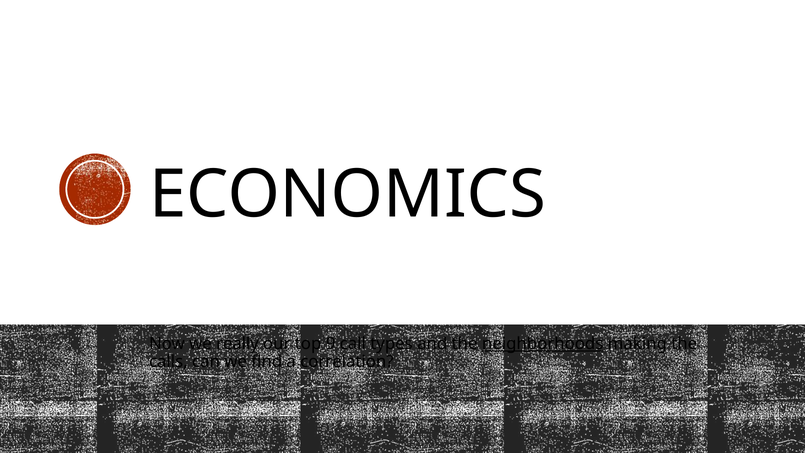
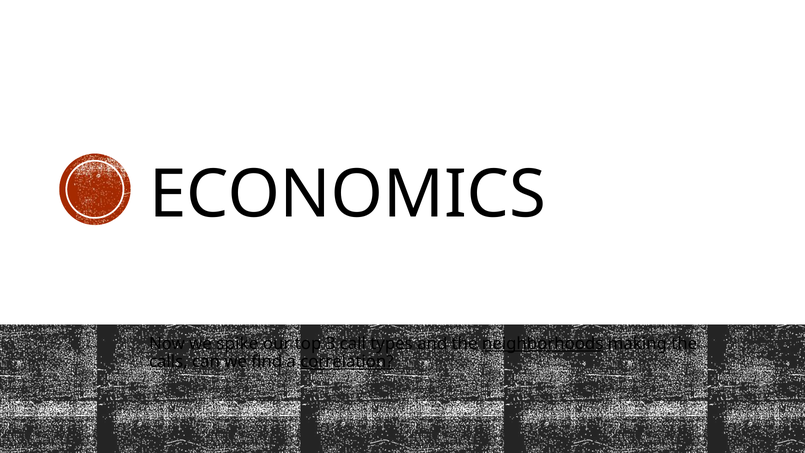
really: really -> spike (237, 343)
9: 9 -> 3 (331, 343)
correlation underline: none -> present (347, 362)
